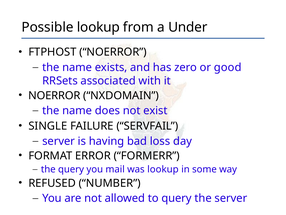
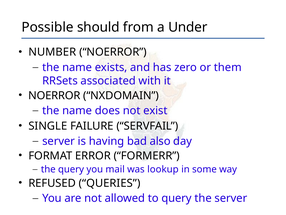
Possible lookup: lookup -> should (98, 27)
FTPHOST: FTPHOST -> NUMBER (52, 52)
good: good -> them (228, 67)
loss: loss -> also (160, 141)
NUMBER: NUMBER -> QUERIES (110, 183)
